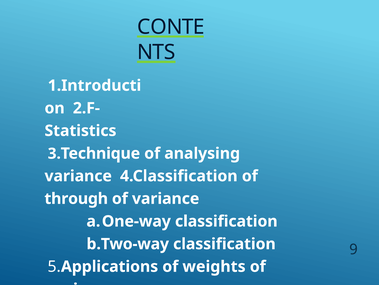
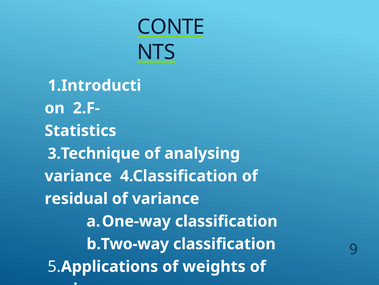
through: through -> residual (76, 198)
